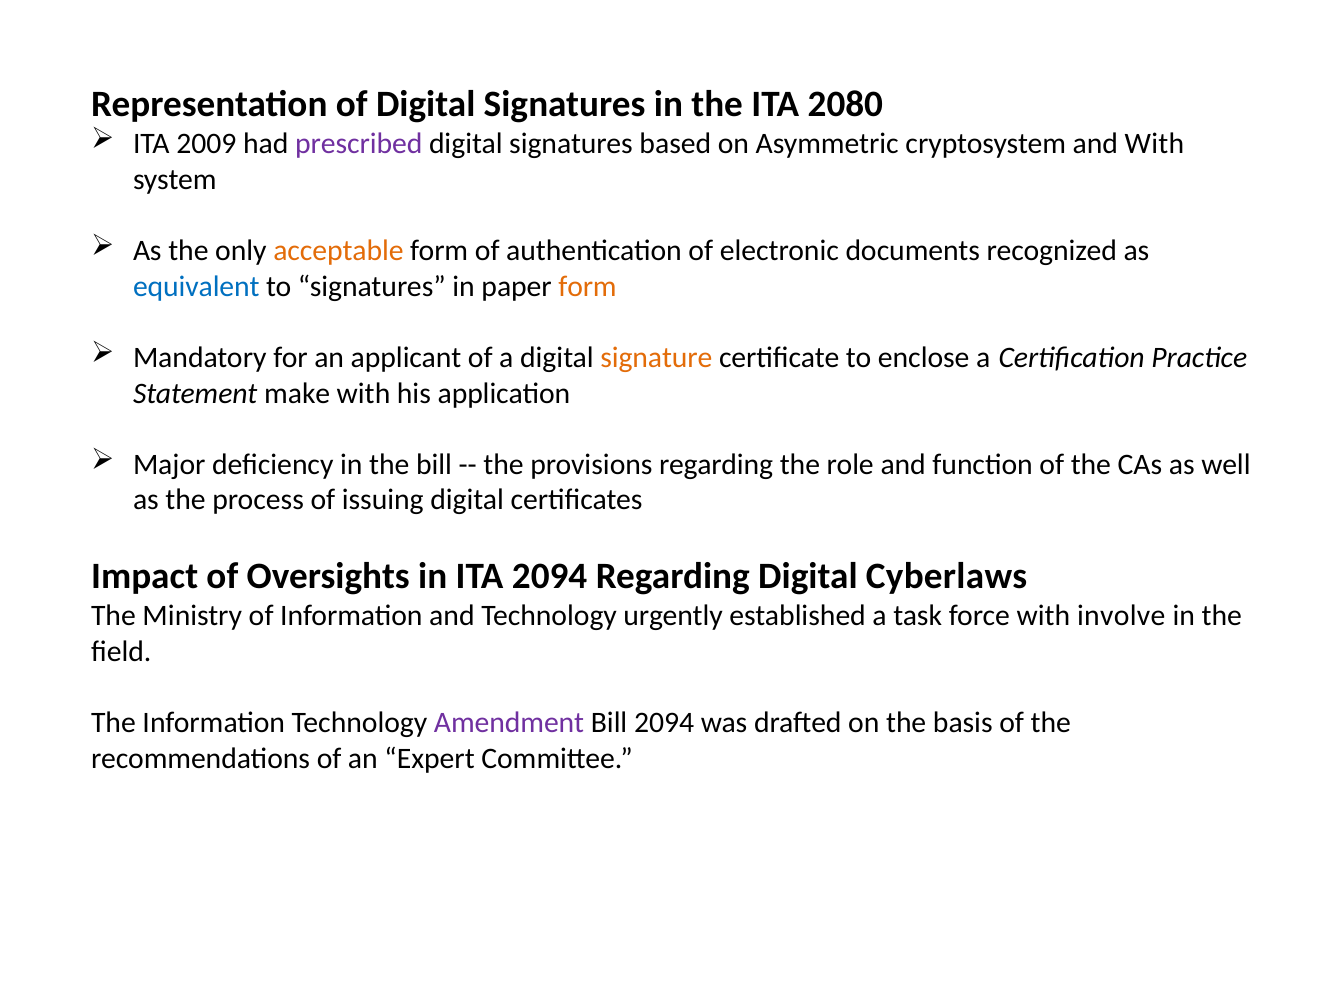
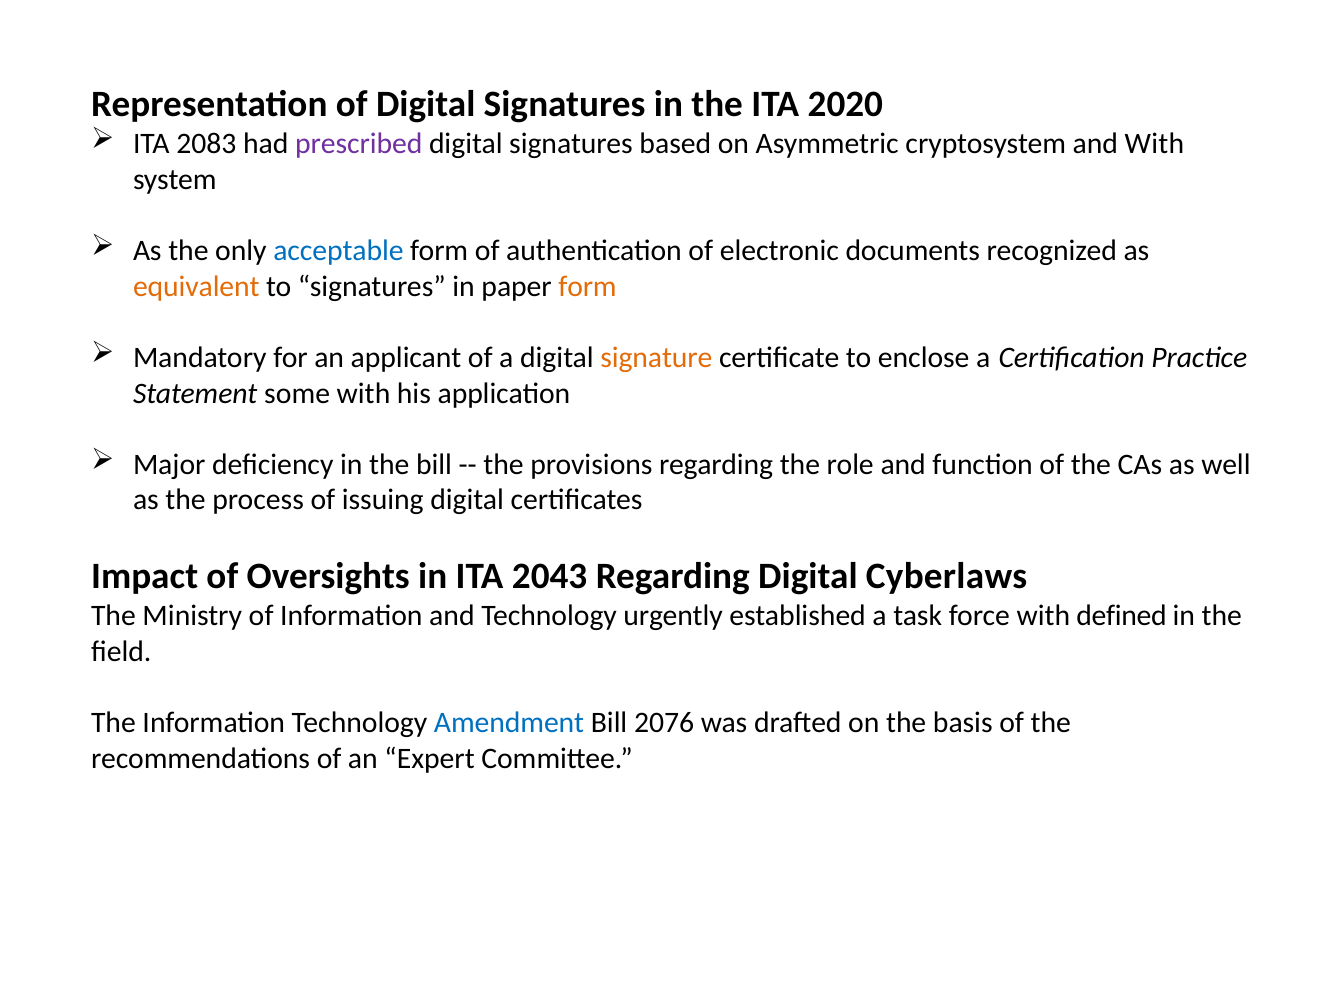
2080: 2080 -> 2020 (845, 104)
2009: 2009 -> 2083 (206, 144)
acceptable colour: orange -> blue (338, 251)
equivalent colour: blue -> orange (196, 286)
make: make -> some (297, 393)
ITA 2094: 2094 -> 2043 (550, 577)
involve: involve -> defined (1122, 616)
Amendment colour: purple -> blue (509, 723)
Bill 2094: 2094 -> 2076 (664, 723)
